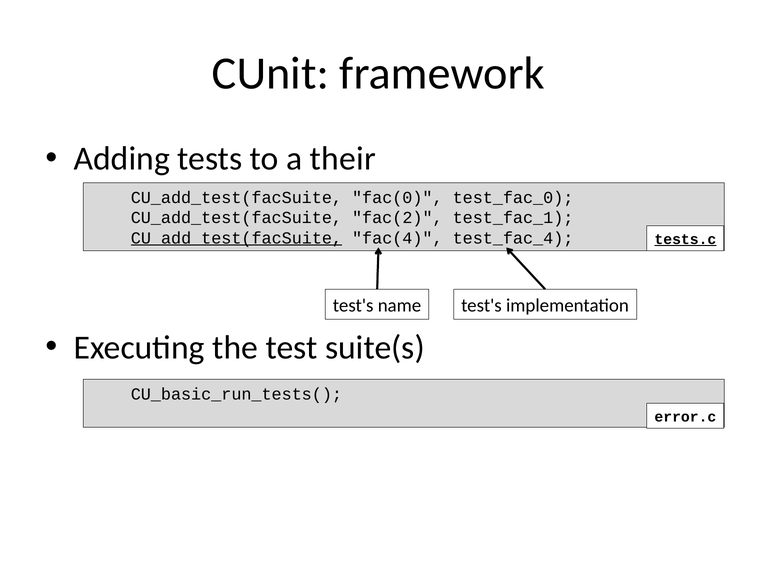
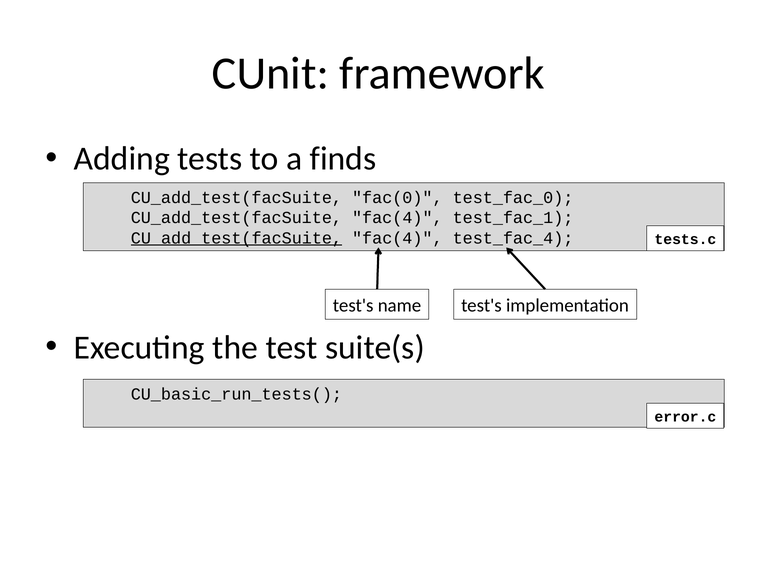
their: their -> finds (343, 159)
fac(2: fac(2 -> fac(4 (397, 218)
tests.c underline: present -> none (685, 239)
